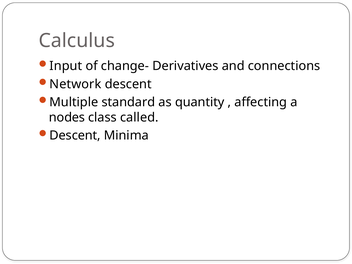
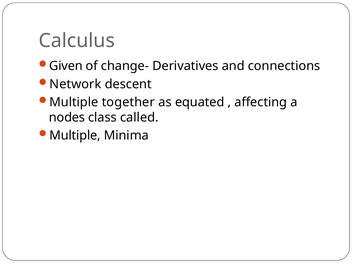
Input: Input -> Given (66, 66)
standard: standard -> together (128, 102)
quantity: quantity -> equated (200, 102)
Descent: Descent -> Multiple (75, 135)
